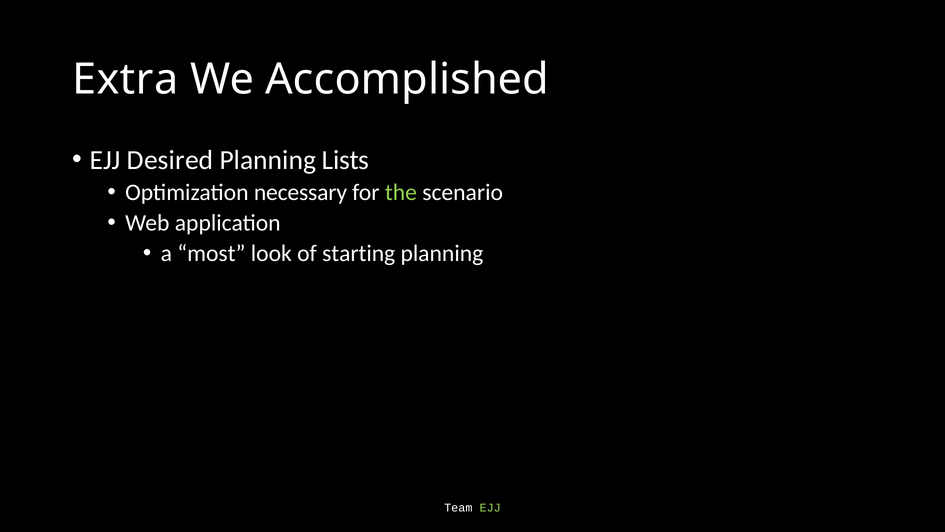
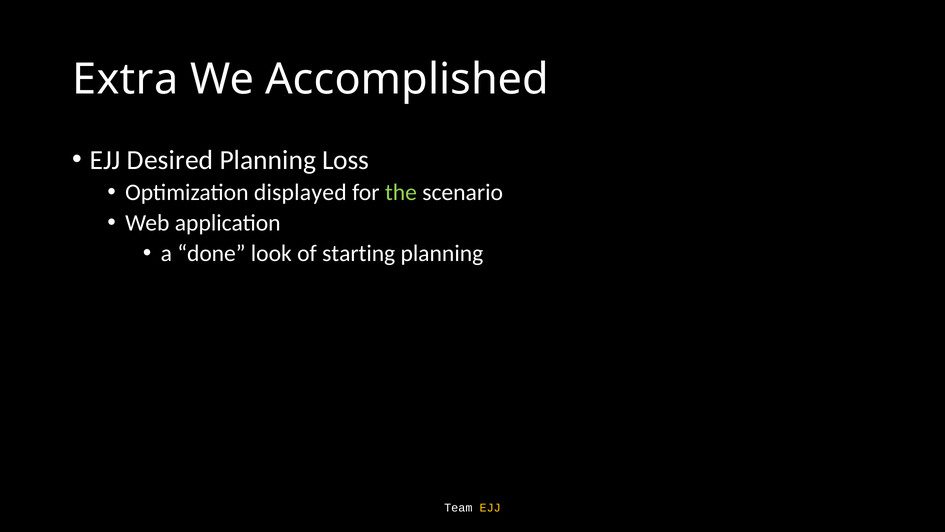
Lists: Lists -> Loss (345, 160)
necessary: necessary -> displayed (300, 192)
most: most -> done (211, 253)
EJJ colour: light green -> yellow (490, 508)
